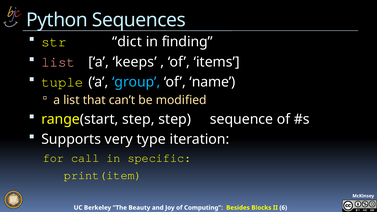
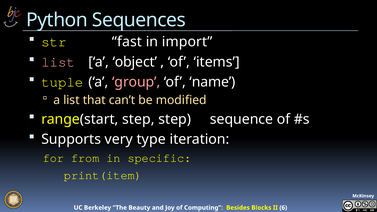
dict: dict -> fast (127, 42)
finding: finding -> import (187, 42)
keeps: keeps -> object (135, 62)
group colour: light blue -> pink (136, 82)
call: call -> from (85, 158)
